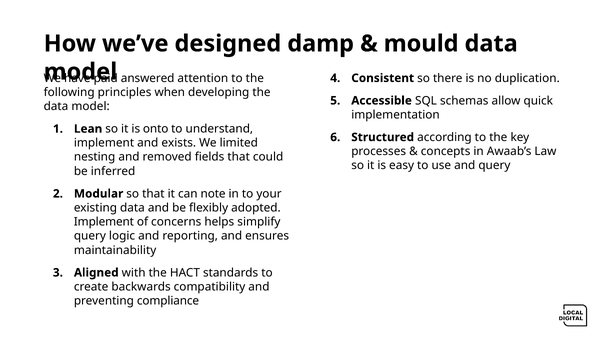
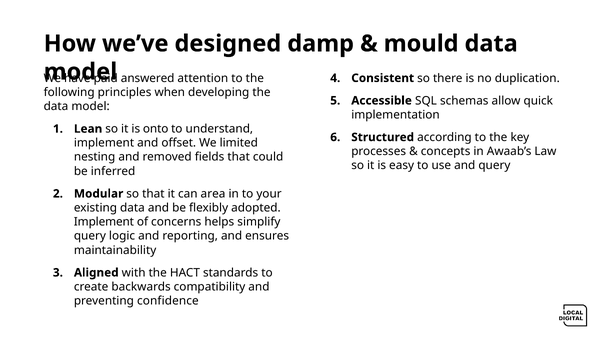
exists: exists -> offset (179, 143)
note: note -> area (213, 194)
compliance: compliance -> confidence (168, 301)
